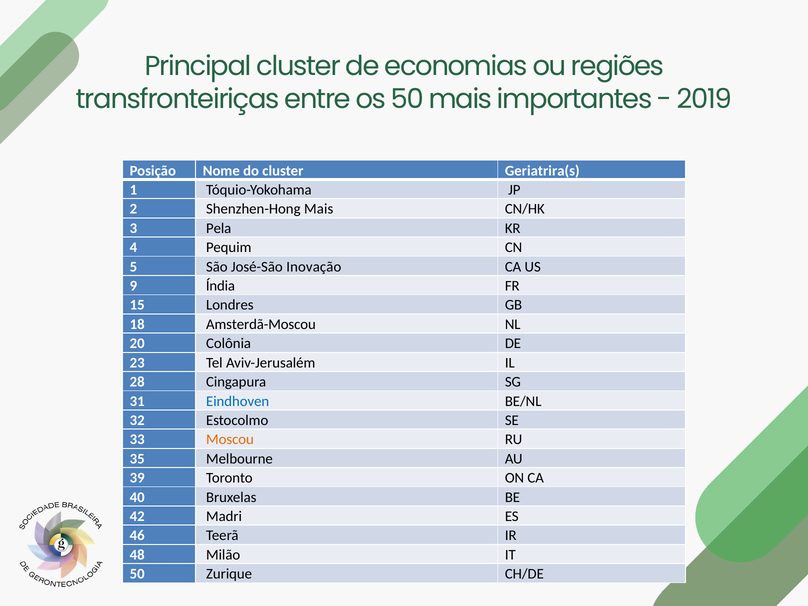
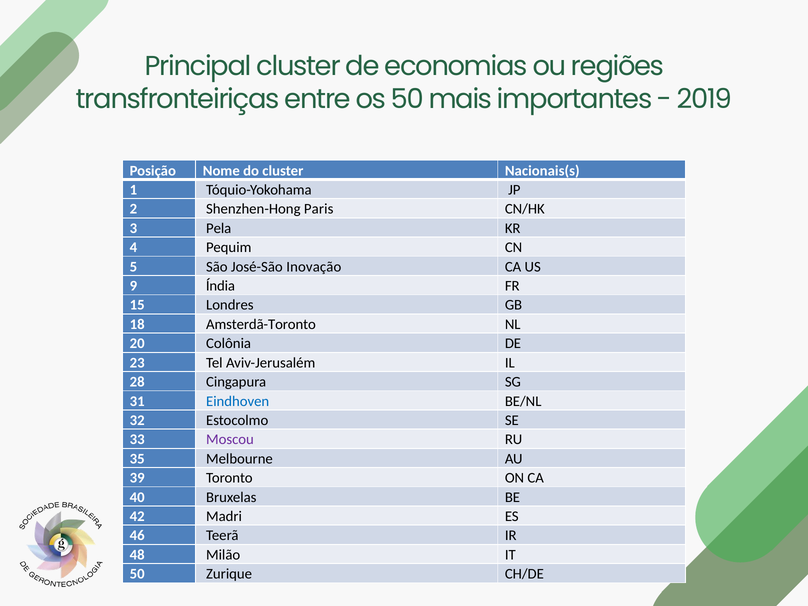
Geriatrira(s: Geriatrira(s -> Nacionais(s (542, 171)
Shenzhen-Hong Mais: Mais -> Paris (319, 209)
Amsterdã-Moscou: Amsterdã-Moscou -> Amsterdã-Toronto (261, 324)
Moscou colour: orange -> purple (230, 440)
